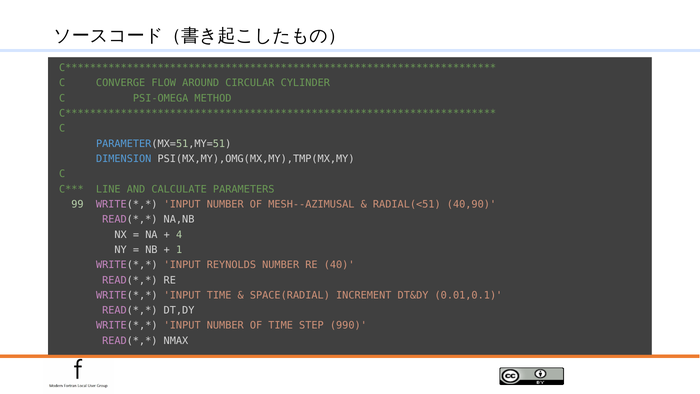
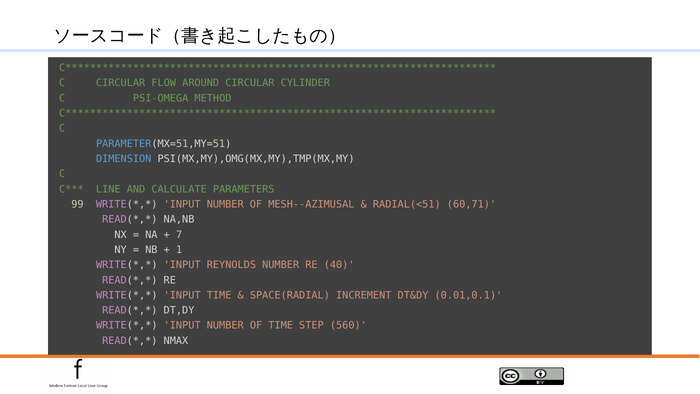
C CONVERGE: CONVERGE -> CIRCULAR (121, 83)
40,90: 40,90 -> 60,71 (471, 204)
4: 4 -> 7 (179, 235)
990: 990 -> 560 (348, 325)
